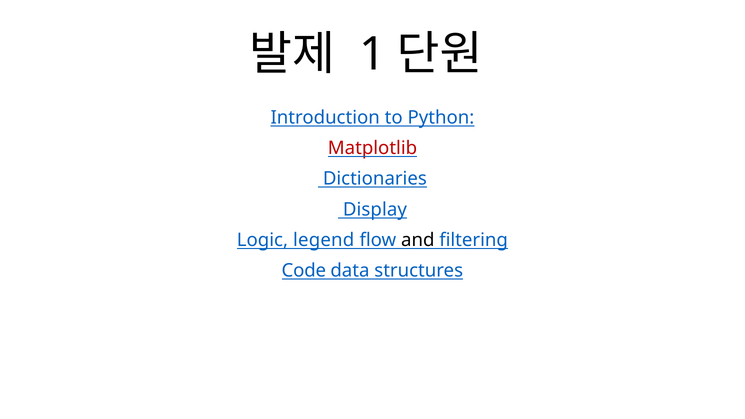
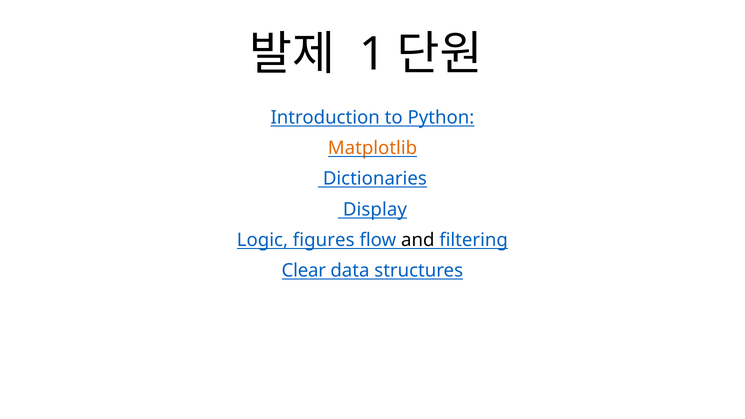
Matplotlib colour: red -> orange (372, 148)
legend: legend -> figures (324, 240)
Code: Code -> Clear (304, 271)
